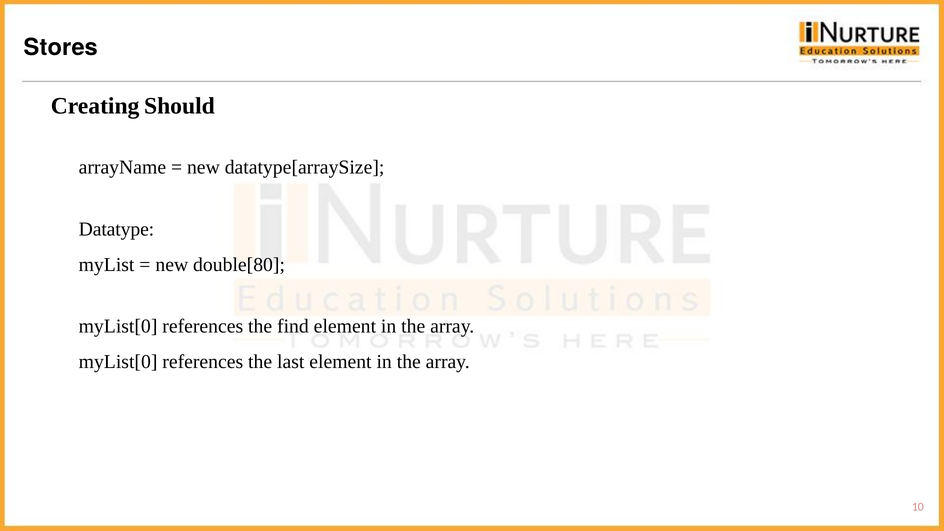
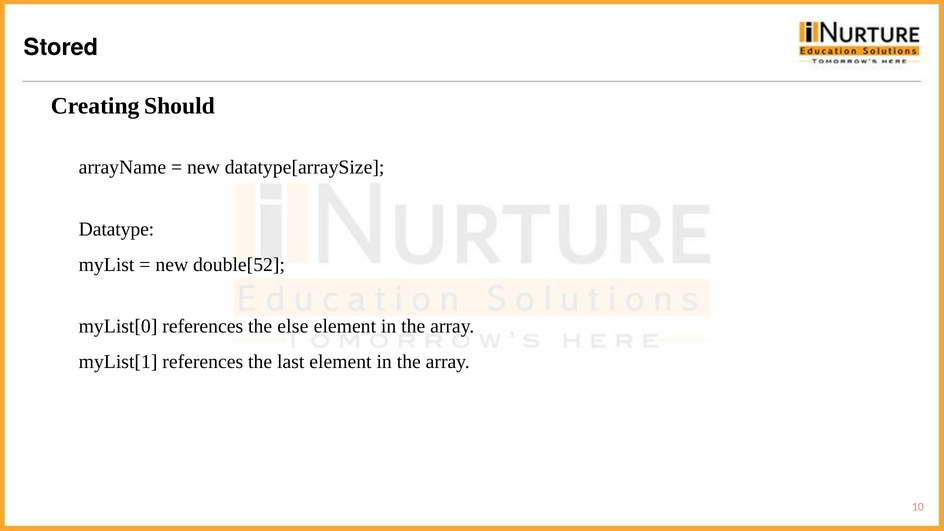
Stores: Stores -> Stored (61, 47)
double[80: double[80 -> double[52 (239, 265)
find: find -> else (293, 326)
myList[0: myList[0 -> myList[1 (118, 362)
